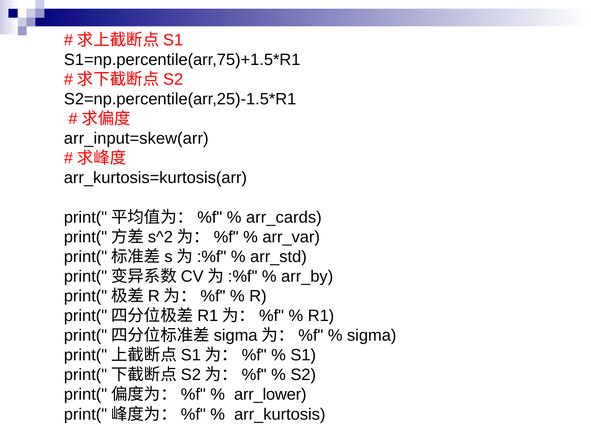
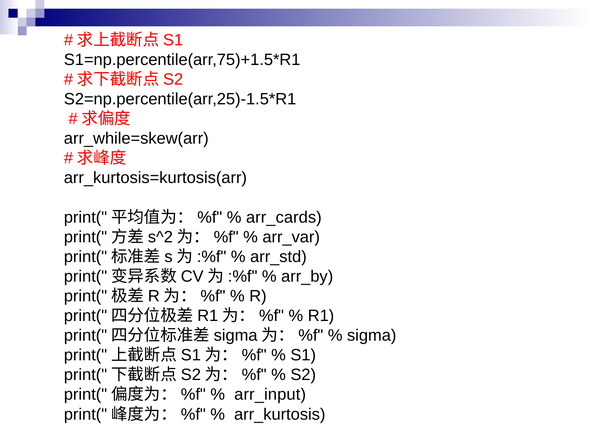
arr_input=skew(arr: arr_input=skew(arr -> arr_while=skew(arr (136, 139)
arr_lower: arr_lower -> arr_input (270, 395)
